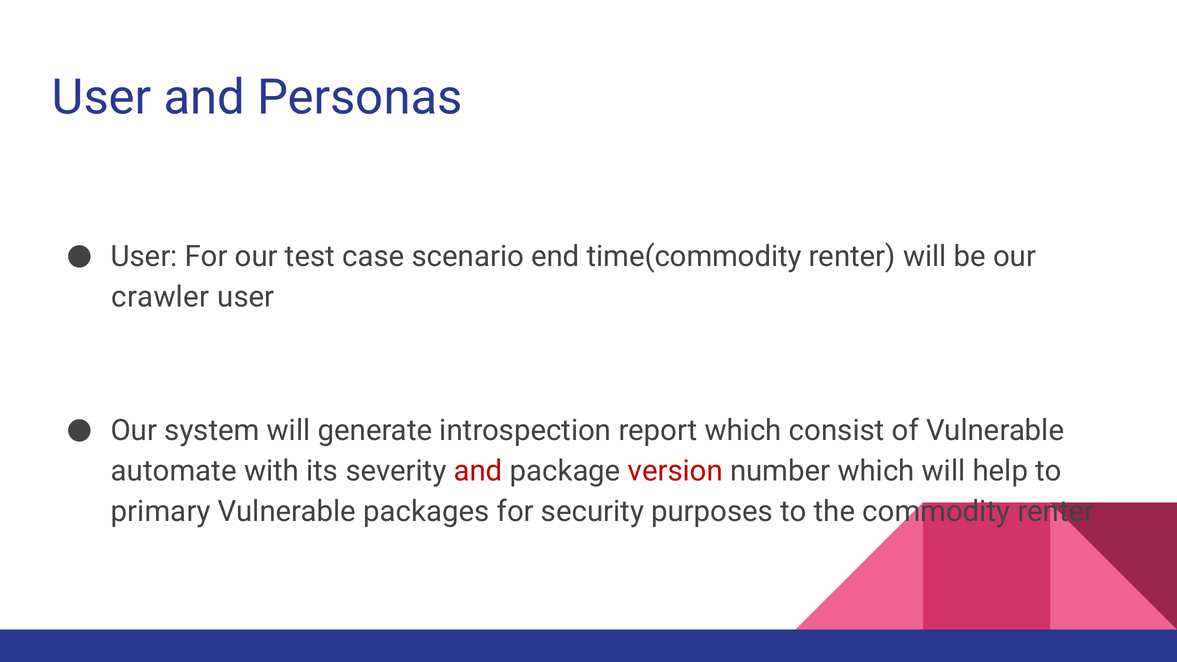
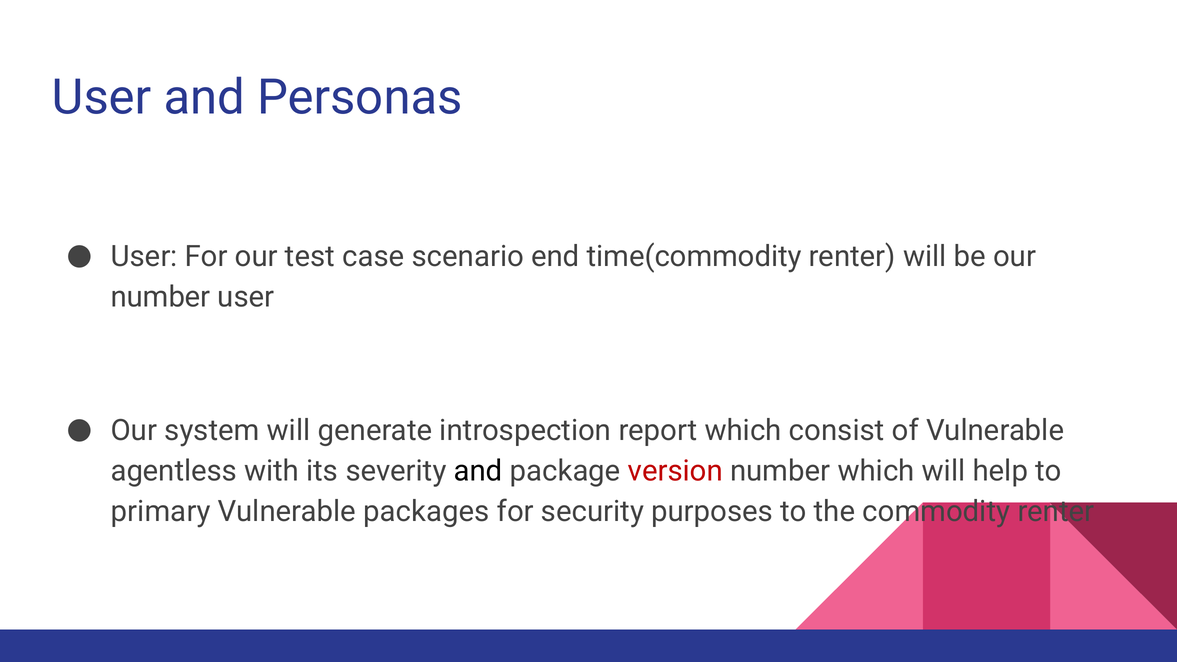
crawler: crawler -> number (160, 297)
automate: automate -> agentless (174, 471)
and colour: red -> black (478, 471)
